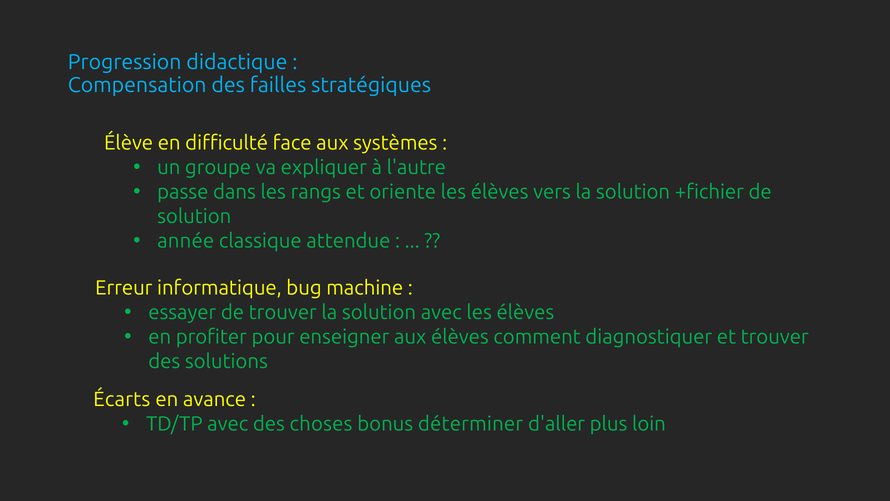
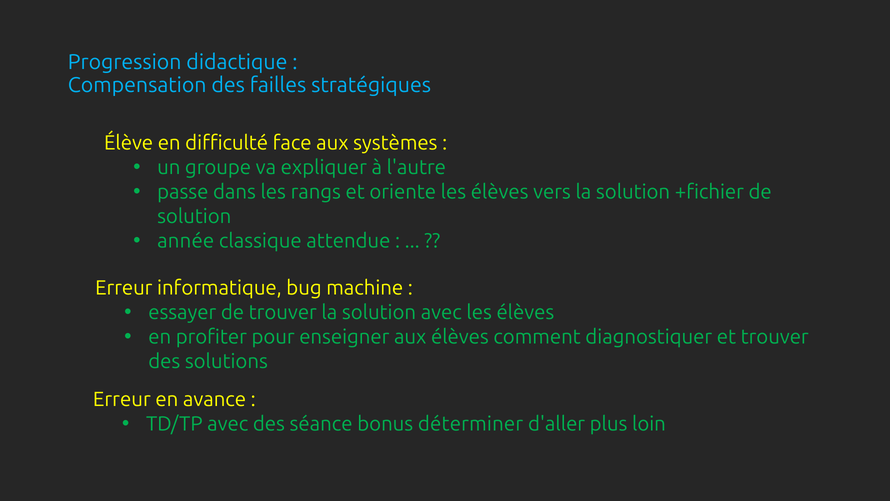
Écarts: Écarts -> Erreur (122, 399)
choses: choses -> séance (321, 424)
